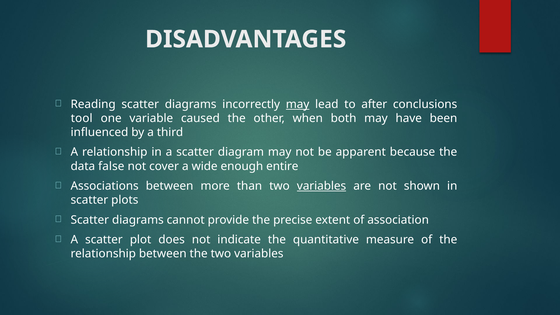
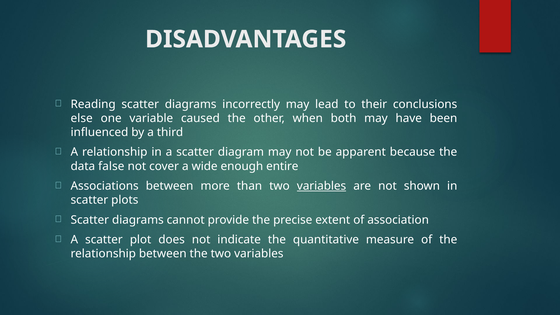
may underline: present -> none (298, 104)
after: after -> their (374, 104)
tool: tool -> else (82, 118)
